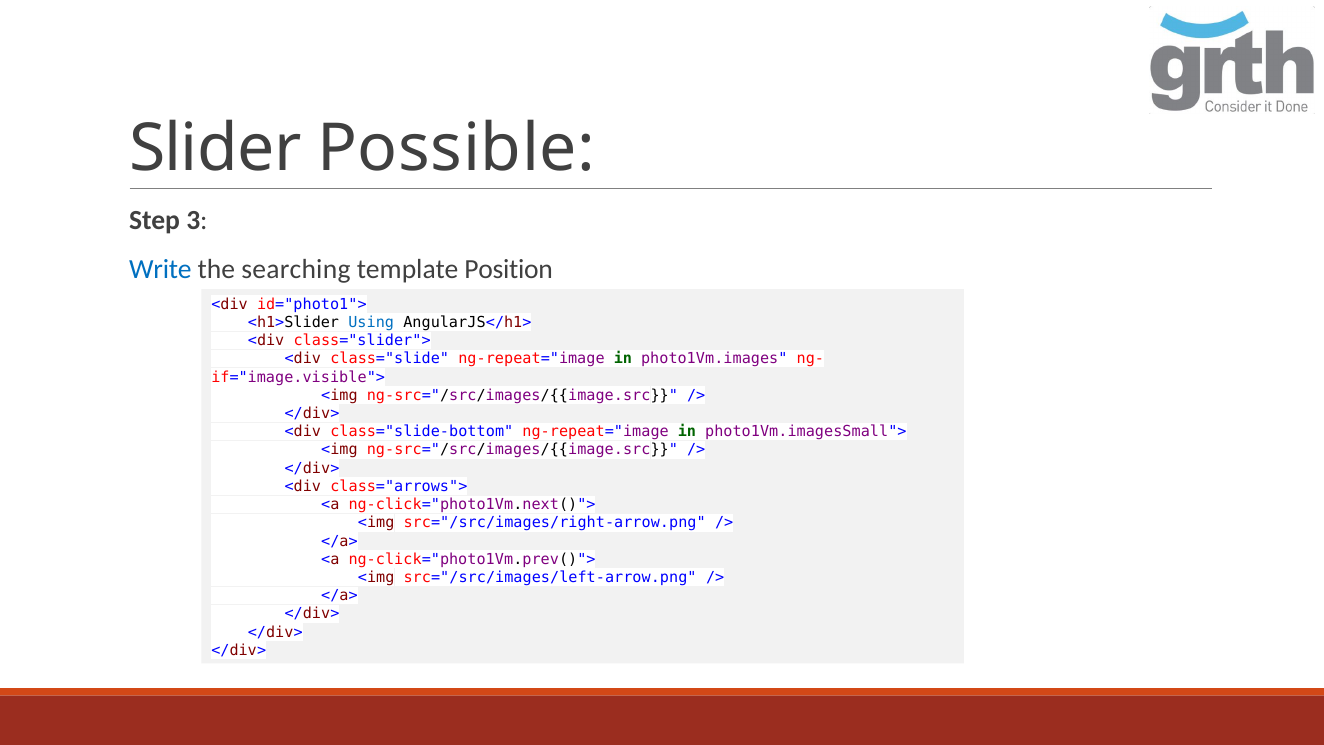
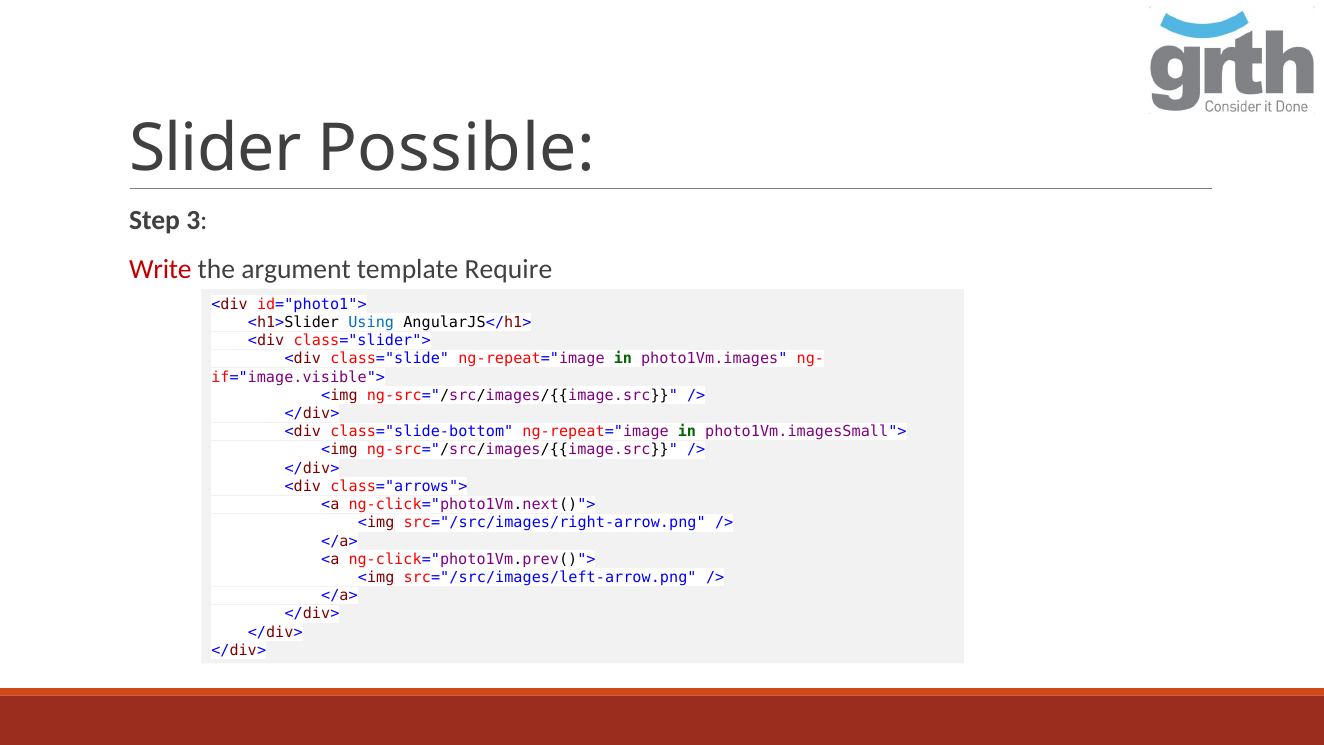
Write colour: blue -> red (160, 269)
searching: searching -> argument (296, 269)
Position: Position -> Require (508, 269)
